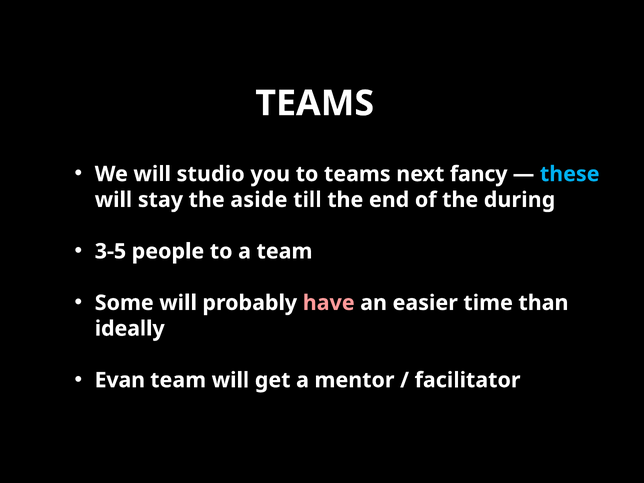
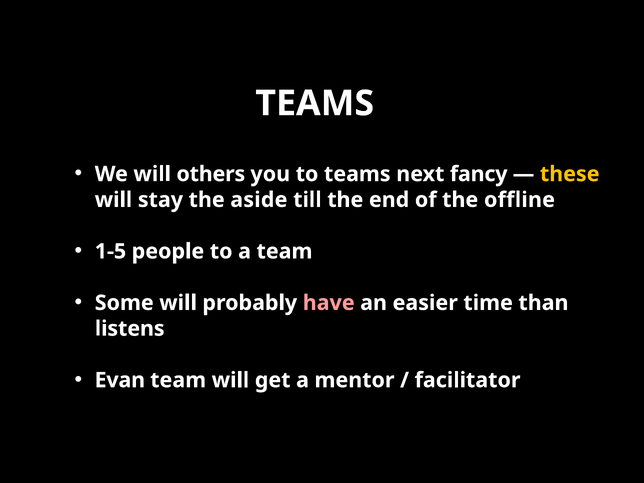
studio: studio -> others (211, 174)
these colour: light blue -> yellow (570, 174)
during: during -> offline (519, 200)
3-5: 3-5 -> 1-5 (110, 251)
ideally: ideally -> listens (130, 329)
